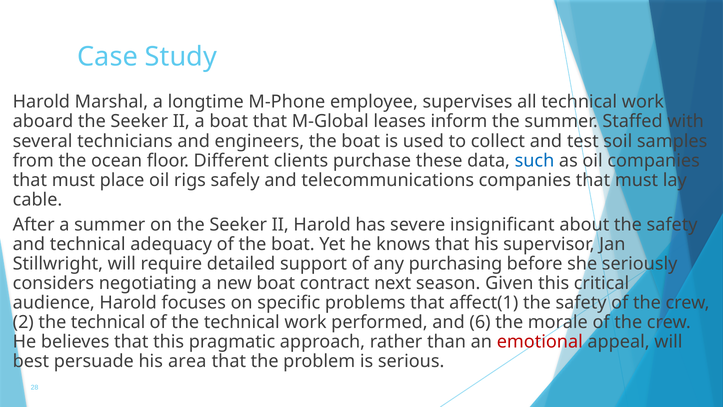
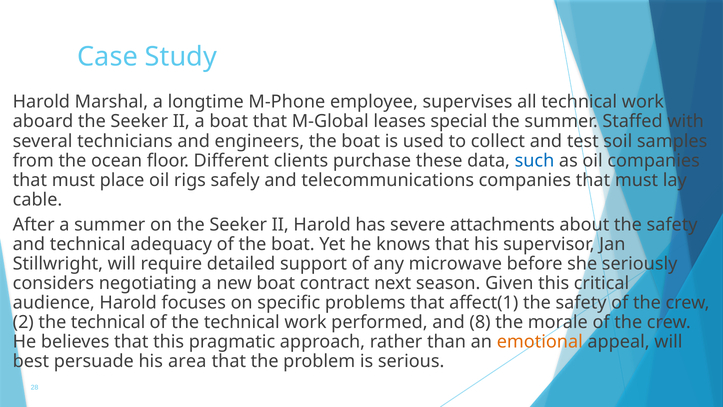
inform: inform -> special (459, 121)
insignificant: insignificant -> attachments (502, 224)
purchasing: purchasing -> microwave (455, 264)
6: 6 -> 8 (480, 322)
emotional colour: red -> orange (540, 342)
